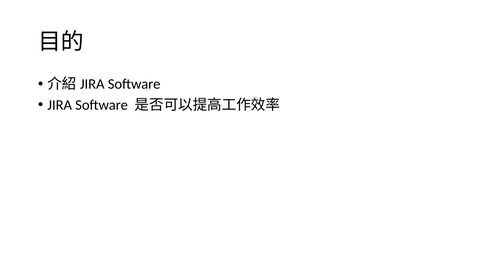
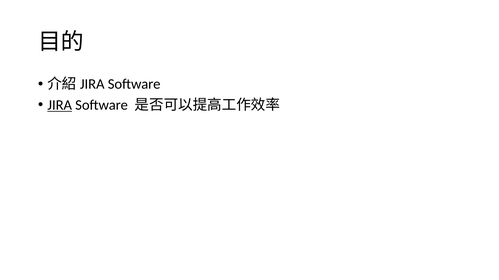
JIRA underline: none -> present (60, 105)
